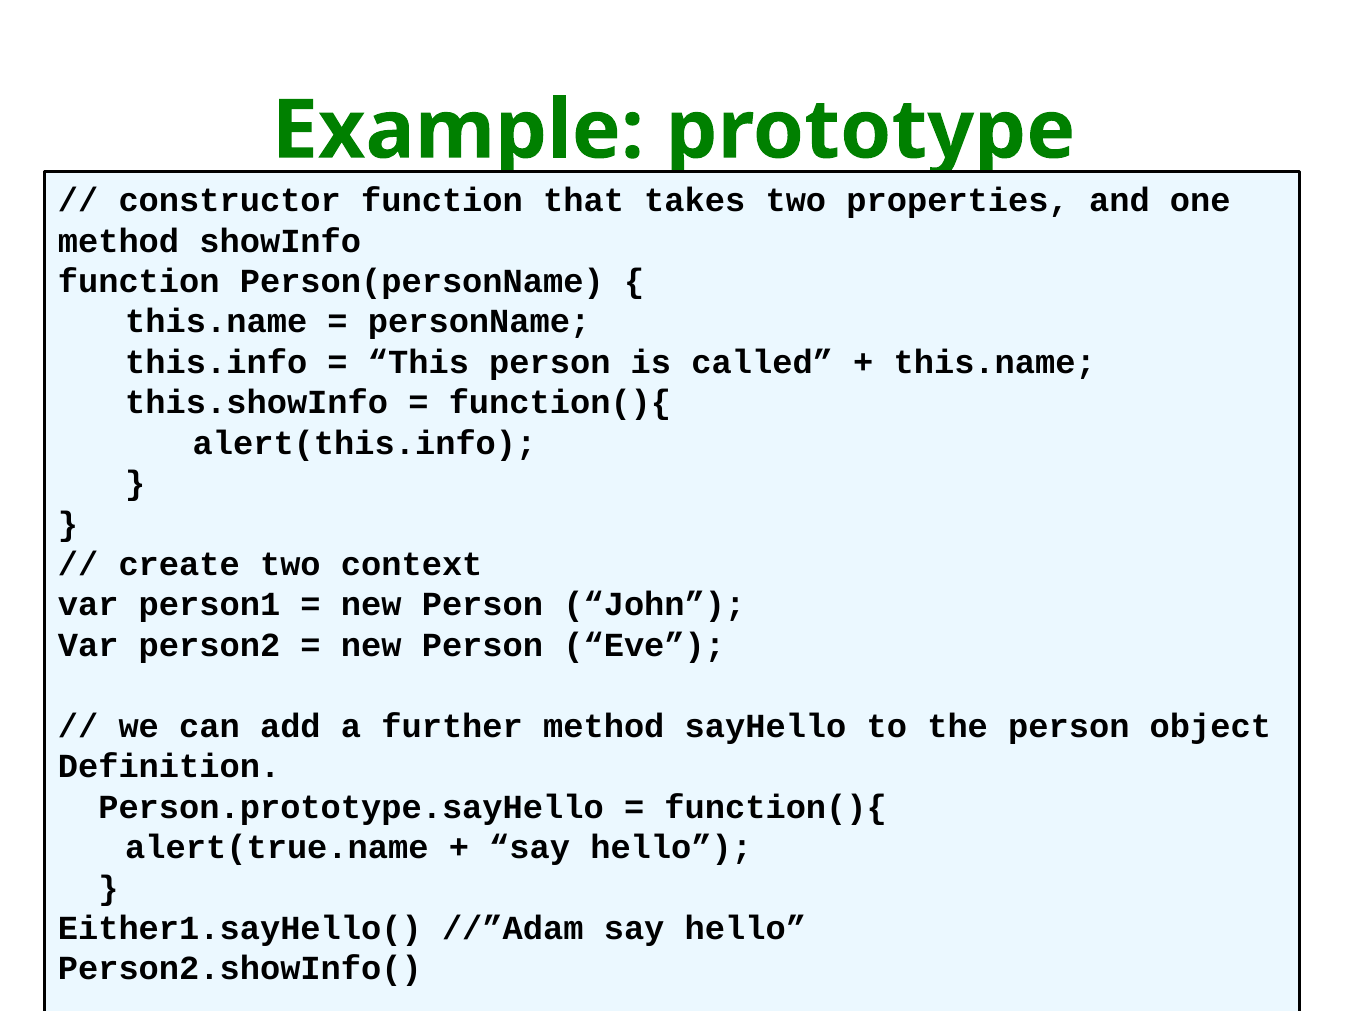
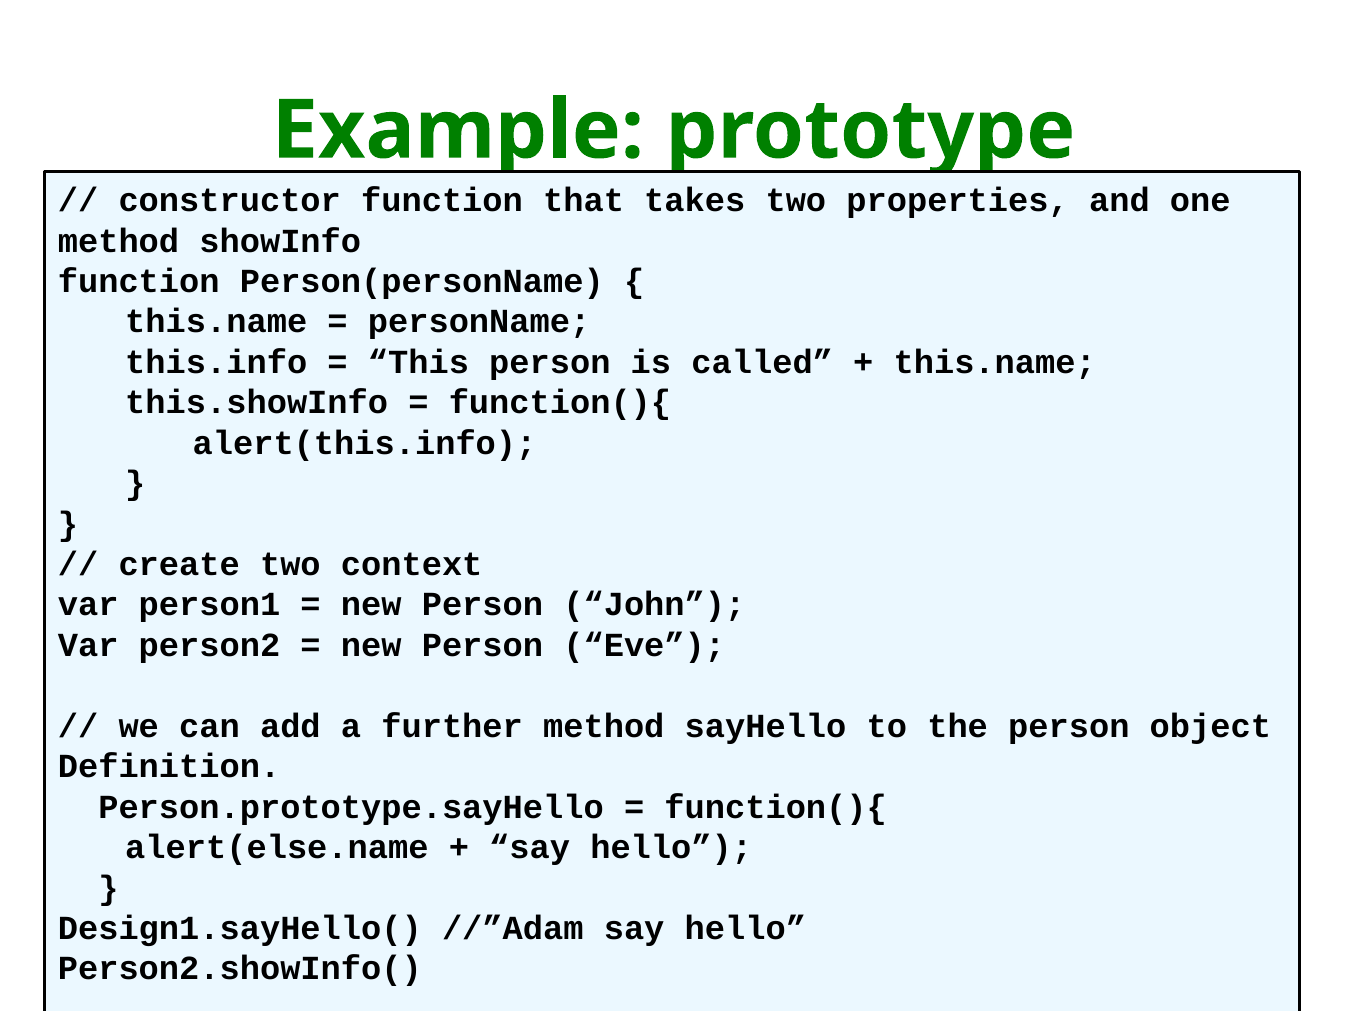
alert(true.name: alert(true.name -> alert(else.name (277, 848)
Either1.sayHello(: Either1.sayHello( -> Design1.sayHello( (240, 928)
